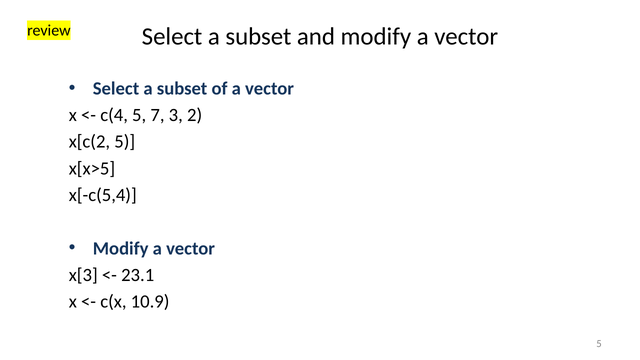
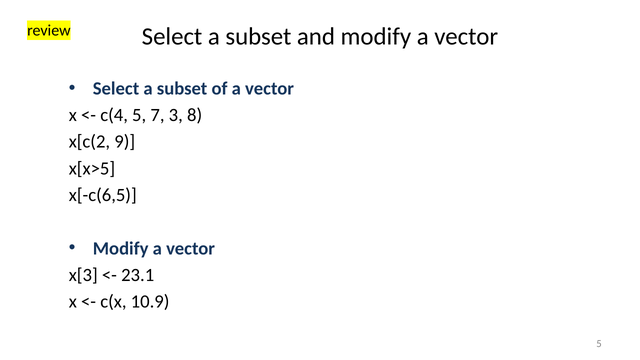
2: 2 -> 8 (195, 115)
x[c(2 5: 5 -> 9 (125, 142)
x[-c(5,4: x[-c(5,4 -> x[-c(6,5 (103, 195)
